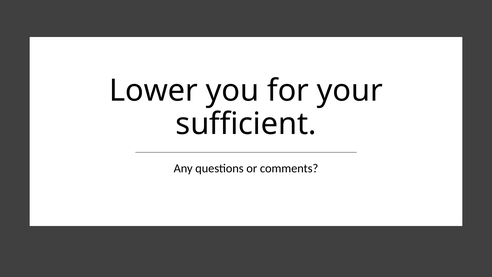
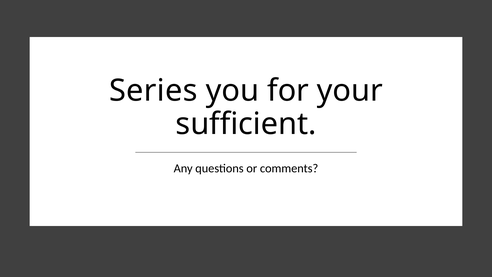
Lower: Lower -> Series (153, 91)
